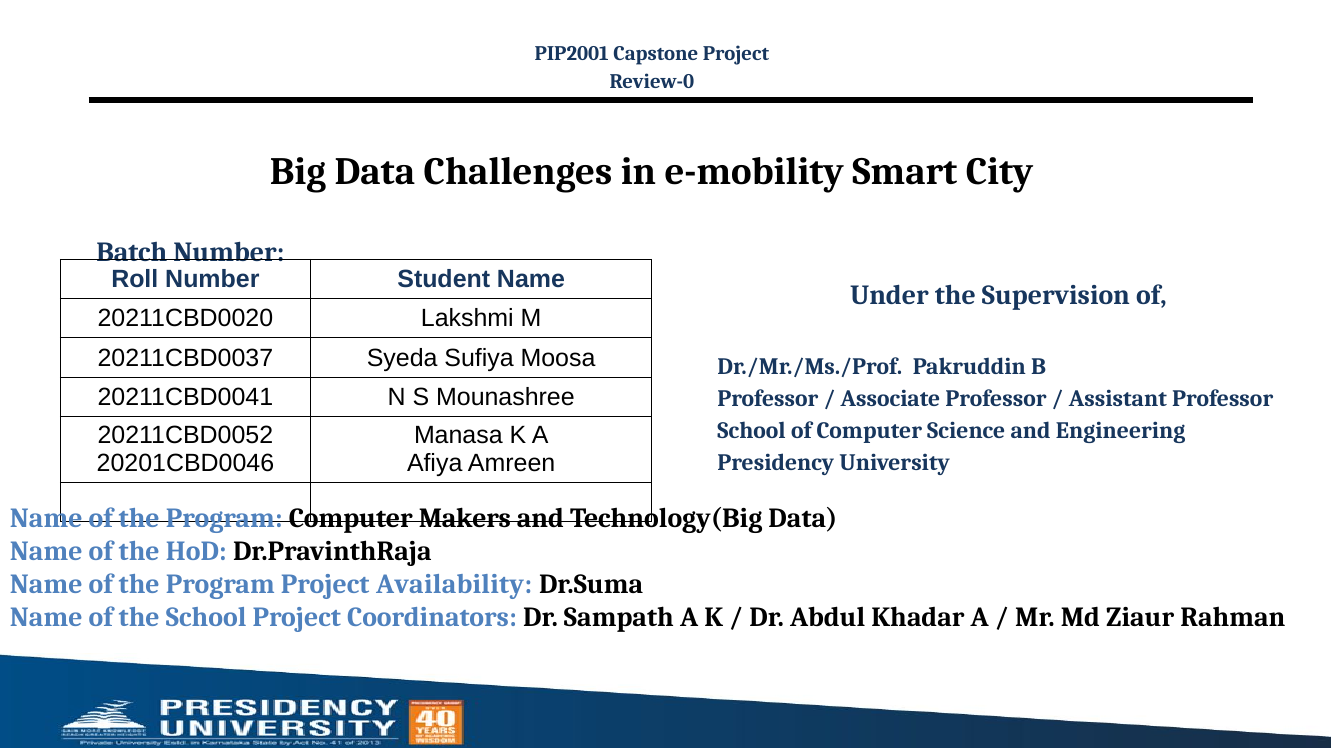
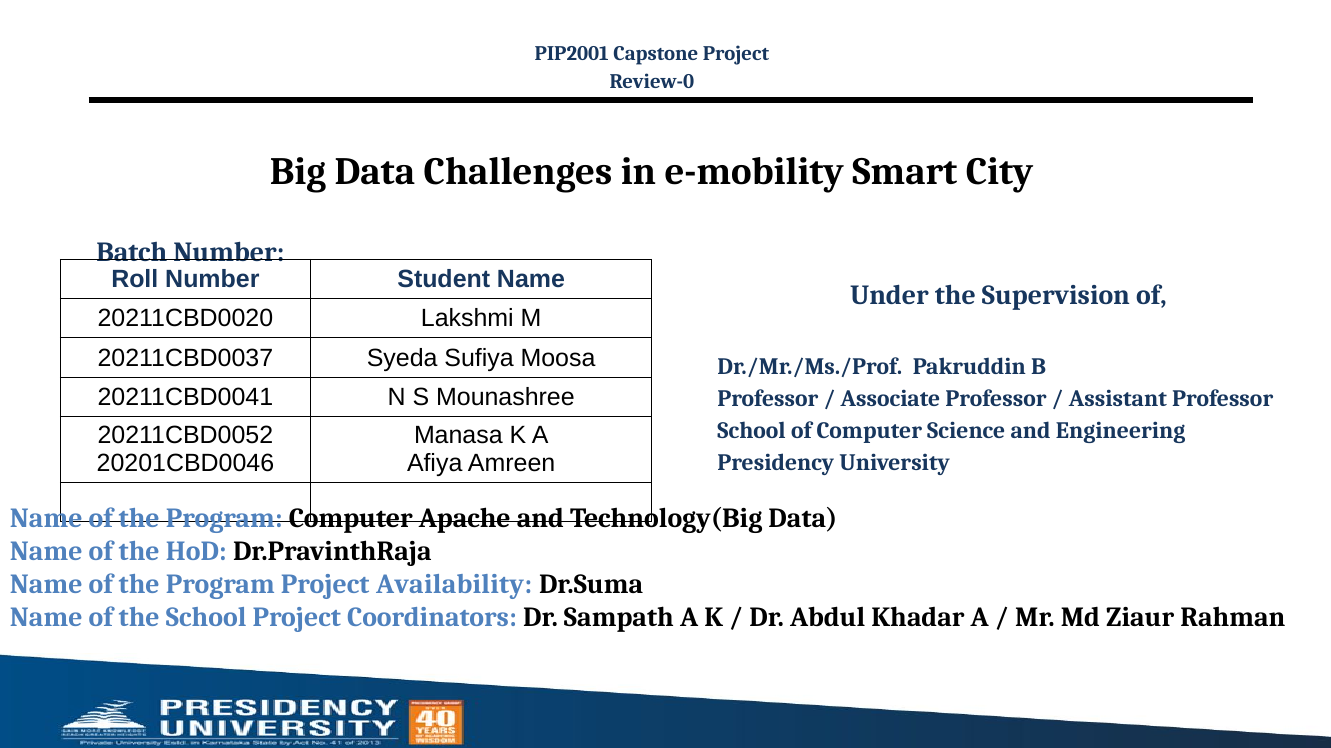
Makers: Makers -> Apache (465, 519)
